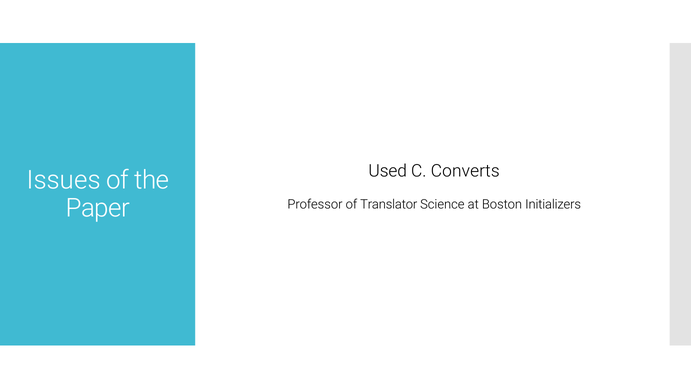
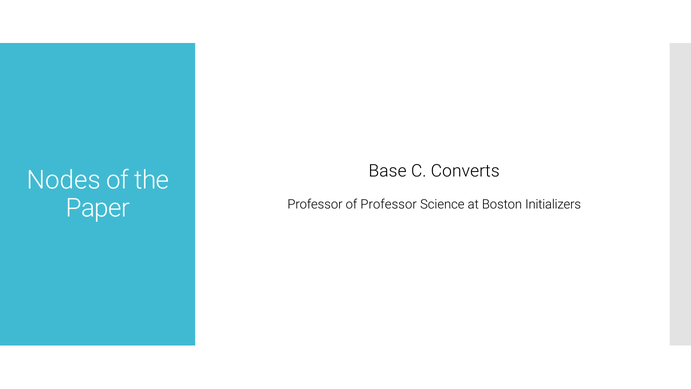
Used: Used -> Base (388, 171)
Issues: Issues -> Nodes (64, 180)
of Translator: Translator -> Professor (389, 204)
